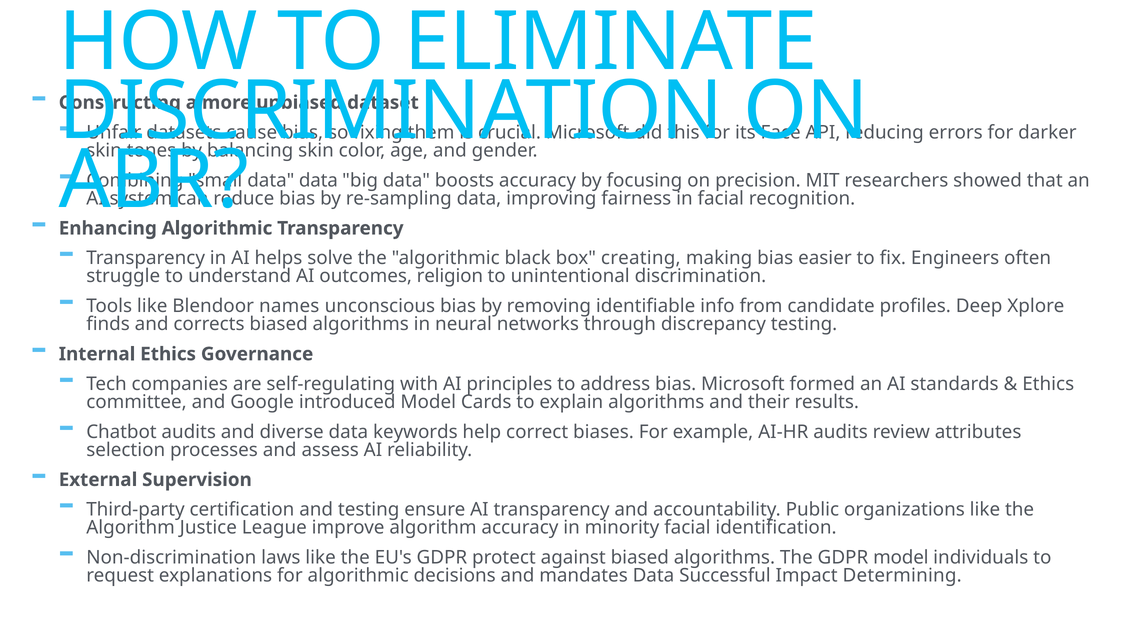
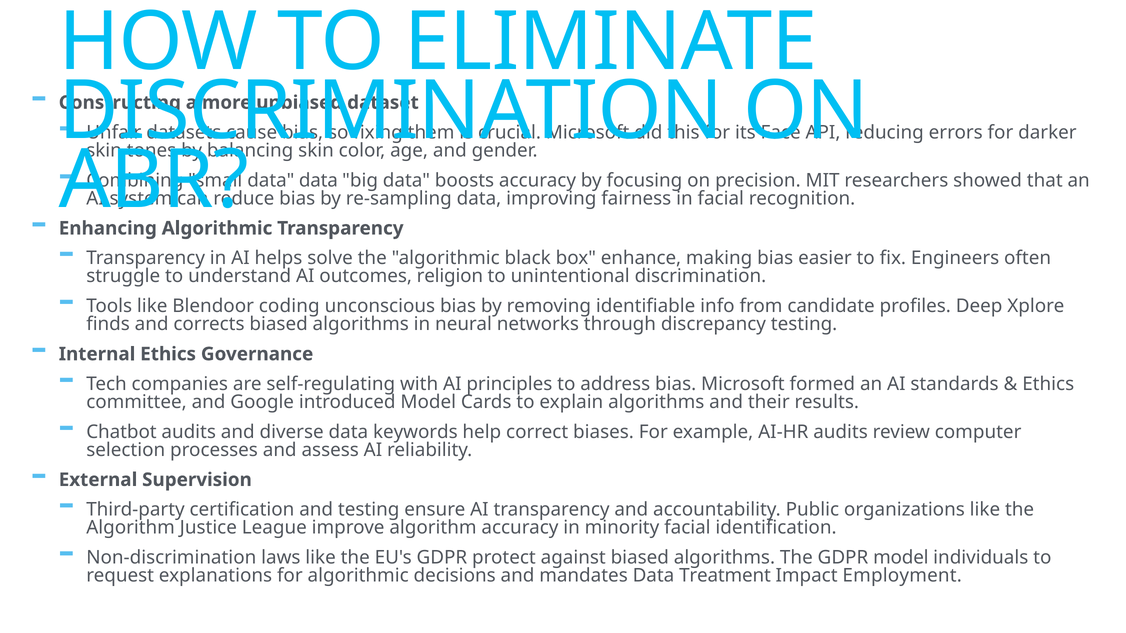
creating: creating -> enhance (641, 258)
names: names -> coding (289, 306)
attributes: attributes -> computer (978, 432)
Successful: Successful -> Treatment (725, 576)
Determining: Determining -> Employment (902, 576)
